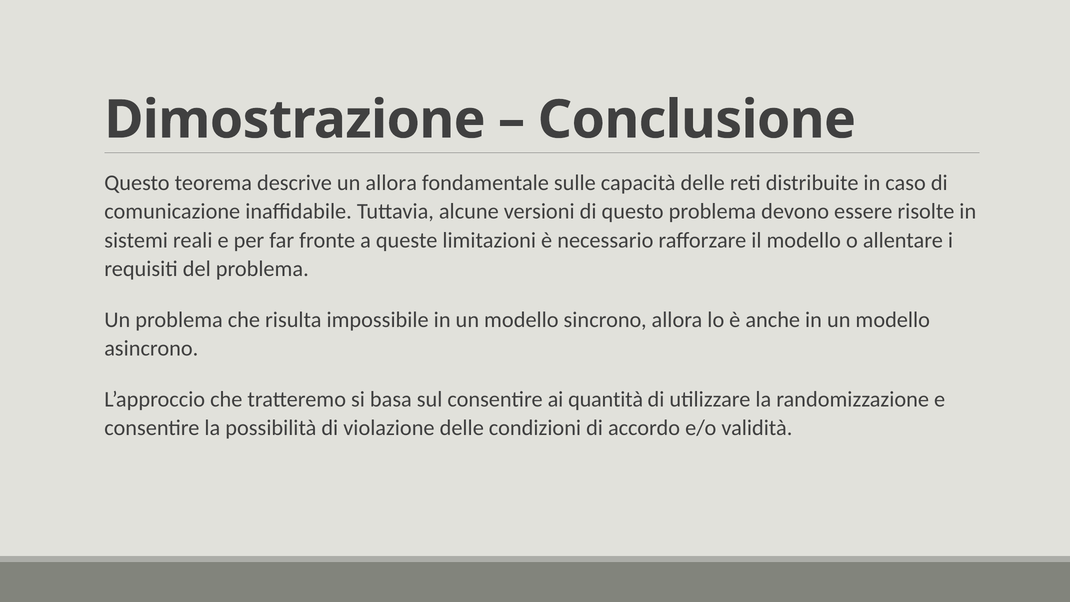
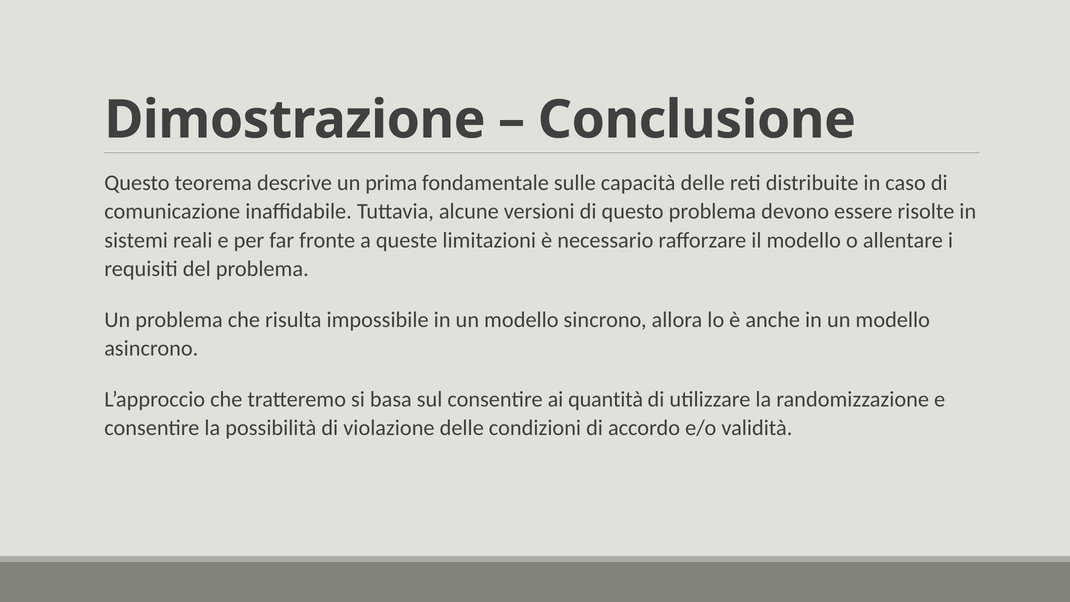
un allora: allora -> prima (391, 183)
